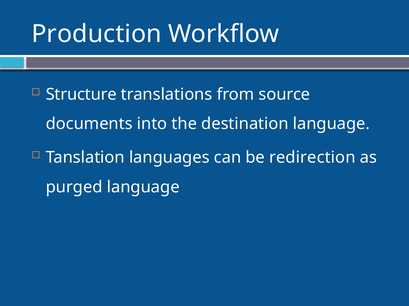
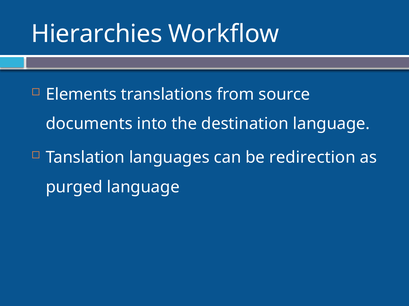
Production: Production -> Hierarchies (97, 34)
Structure: Structure -> Elements (81, 95)
